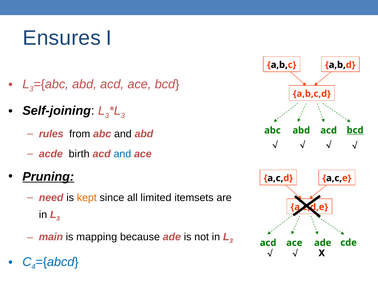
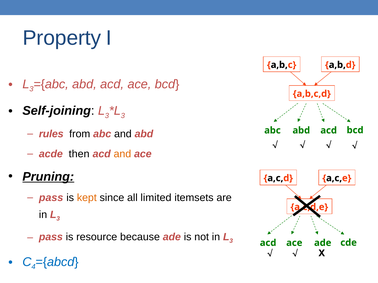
Ensures: Ensures -> Property (62, 38)
bcd underline: present -> none (355, 130)
birth: birth -> then (79, 154)
and colour: blue -> orange (122, 154)
need: need -> pass (51, 198)
main: main -> pass (51, 237)
mapping: mapping -> resource (97, 237)
